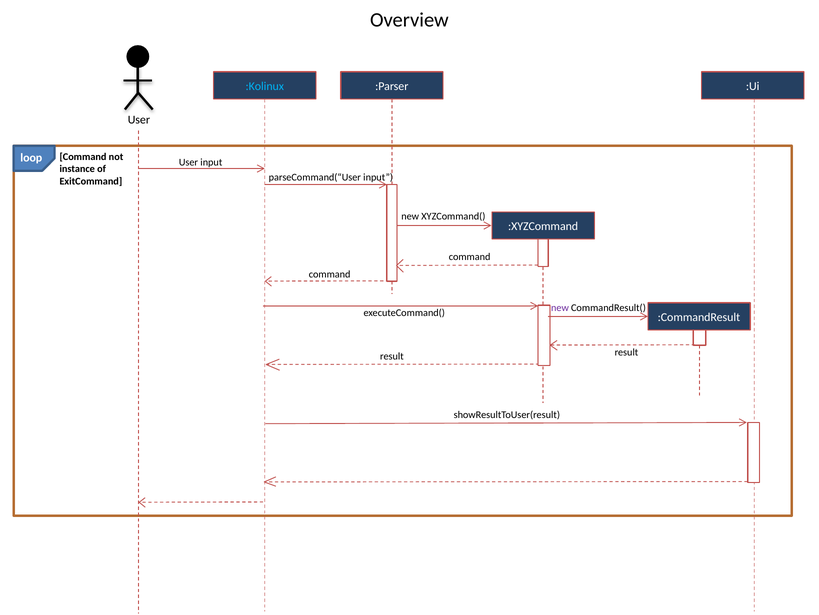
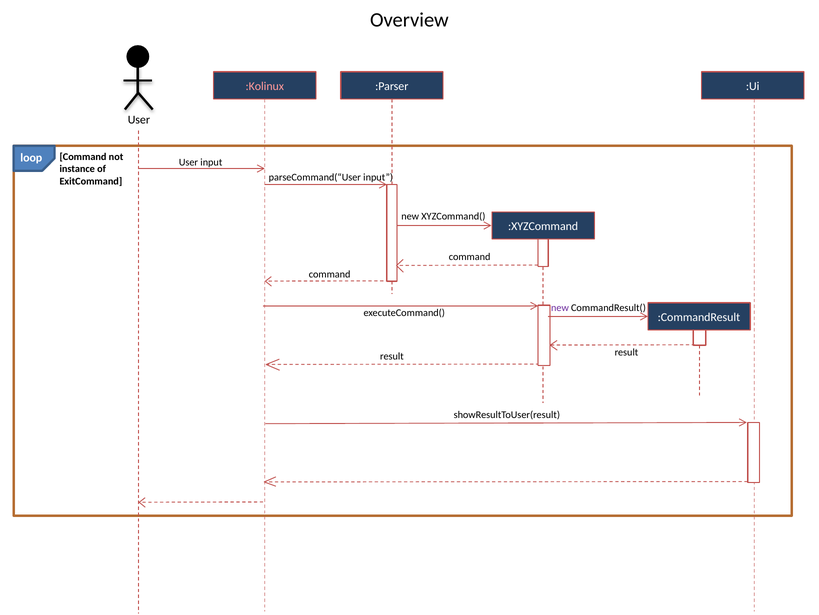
:Kolinux colour: light blue -> pink (265, 86)
